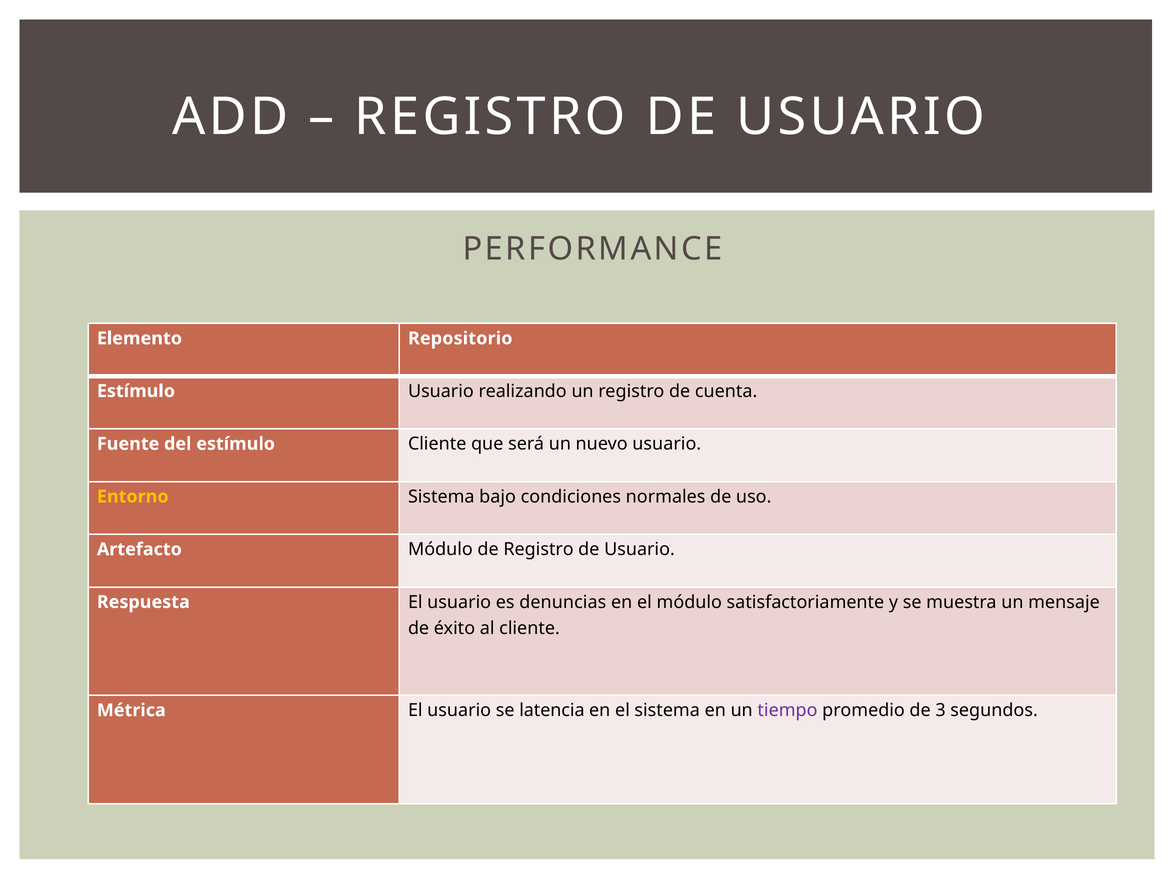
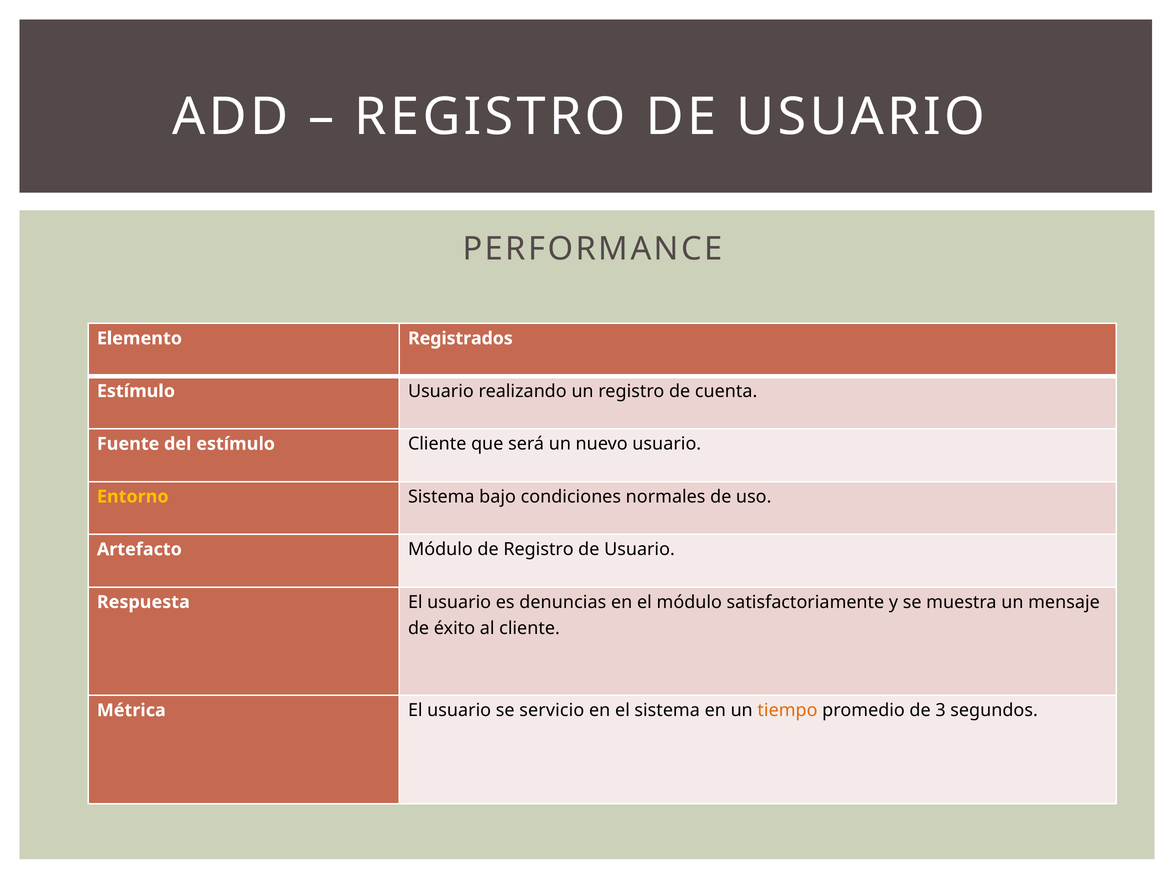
Repositorio: Repositorio -> Registrados (460, 338)
latencia: latencia -> servicio (552, 710)
tiempo colour: purple -> orange (787, 710)
